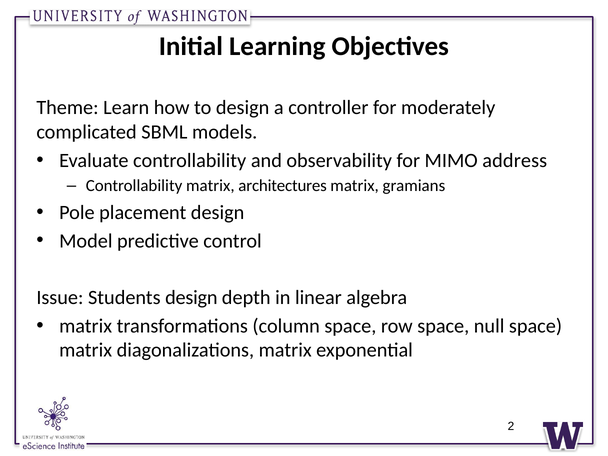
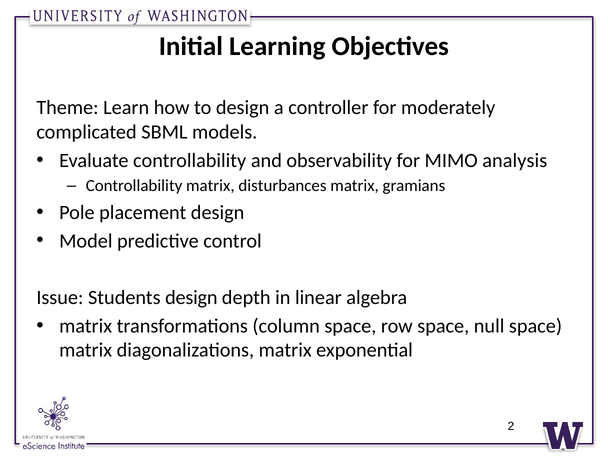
address: address -> analysis (515, 160)
architectures: architectures -> disturbances (282, 186)
